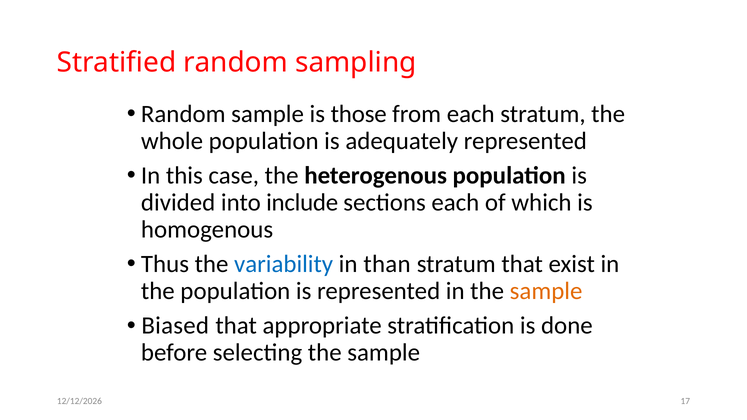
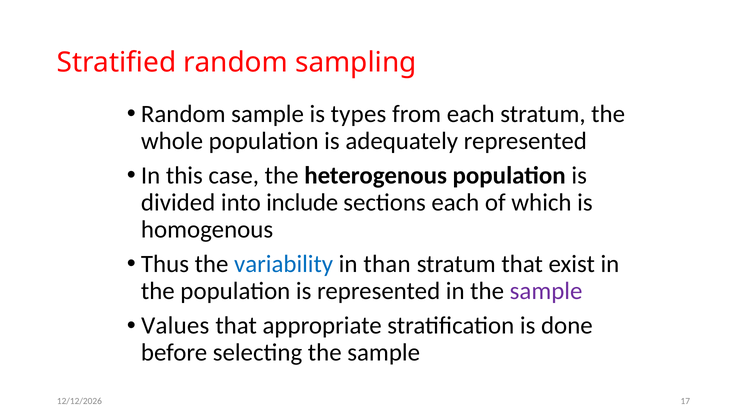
those: those -> types (359, 114)
sample colour: orange -> purple (546, 291)
Biased: Biased -> Values (175, 326)
